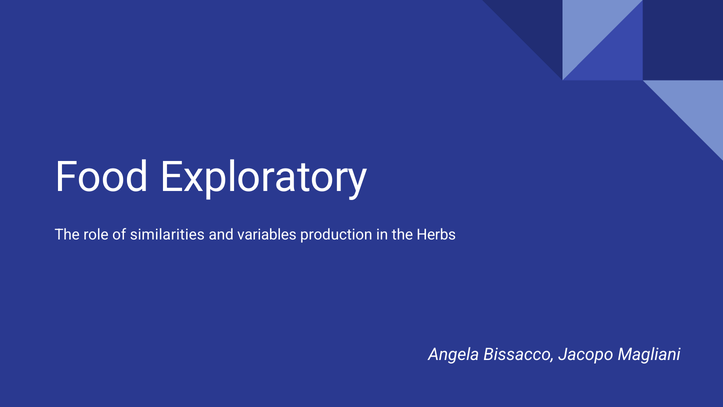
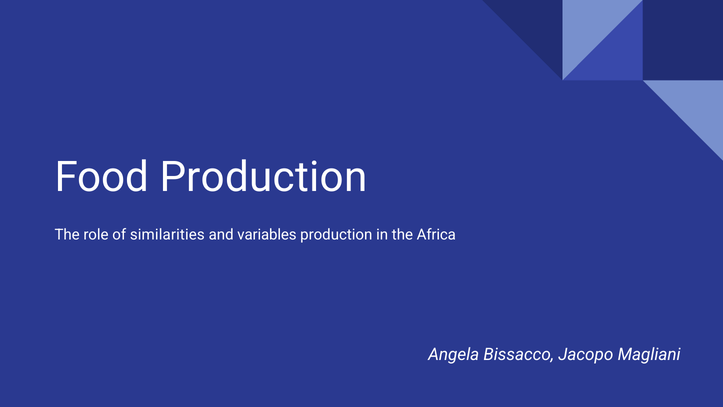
Food Exploratory: Exploratory -> Production (263, 177)
Herbs: Herbs -> Africa (436, 235)
